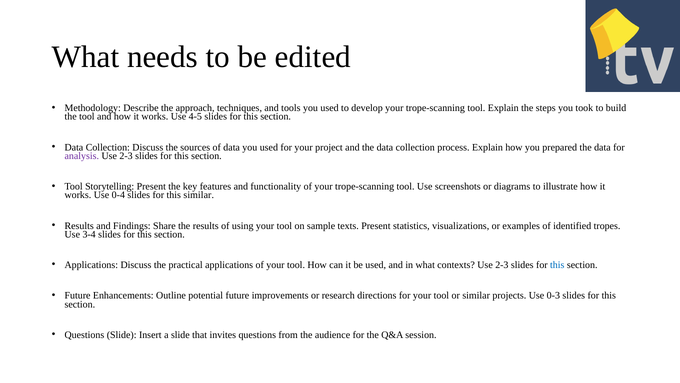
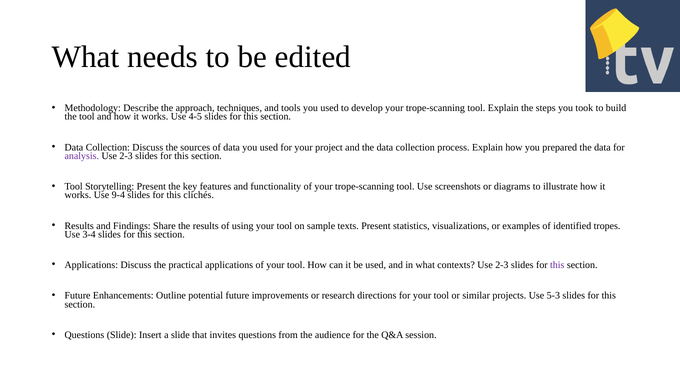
0-4: 0-4 -> 9-4 (118, 195)
this similar: similar -> clichés (199, 195)
this colour: blue -> purple (557, 265)
0-3: 0-3 -> 5-3 (553, 295)
